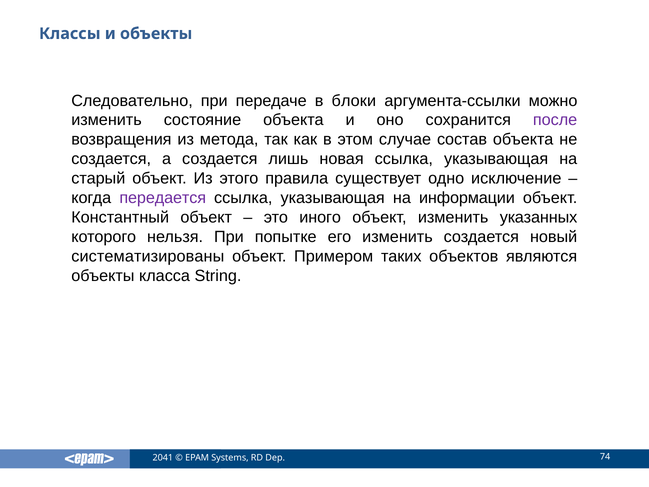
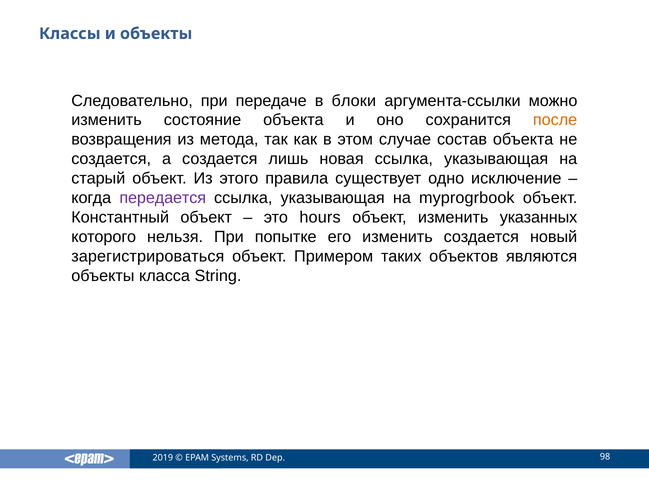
после colour: purple -> orange (555, 120)
информации: информации -> myprogrbook (467, 198)
иного: иного -> hours (320, 217)
систематизированы: систематизированы -> зарегистрироваться (148, 256)
2041: 2041 -> 2019 (163, 458)
74: 74 -> 98 (605, 456)
